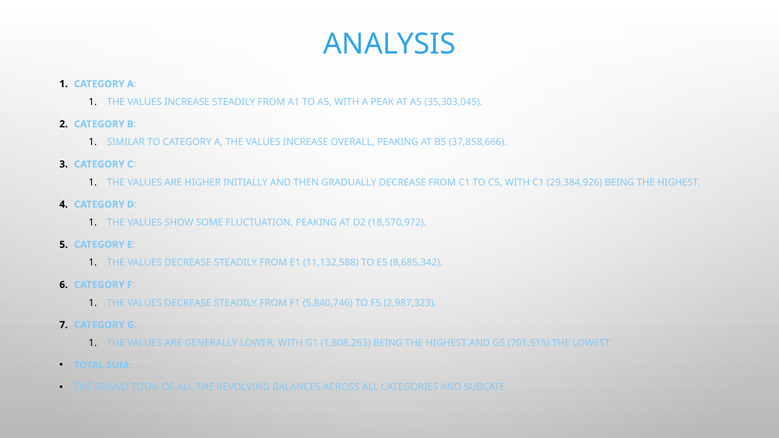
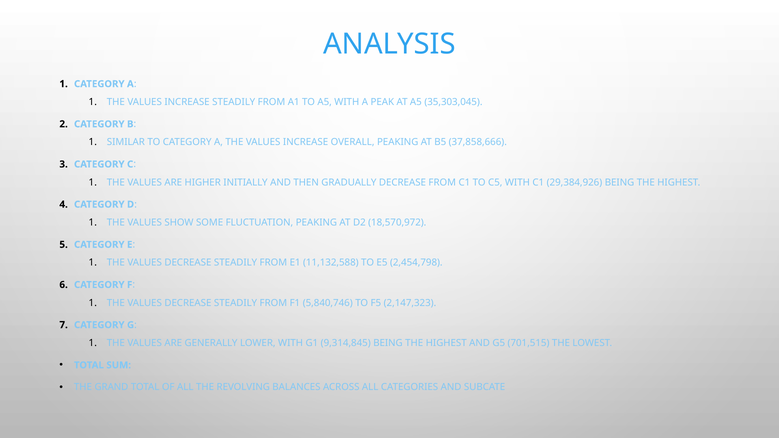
8,685,342: 8,685,342 -> 2,454,798 (416, 263)
2,987,323: 2,987,323 -> 2,147,323 (410, 303)
1,808,263: 1,808,263 -> 9,314,845 (346, 343)
